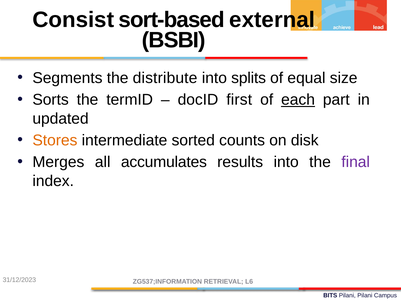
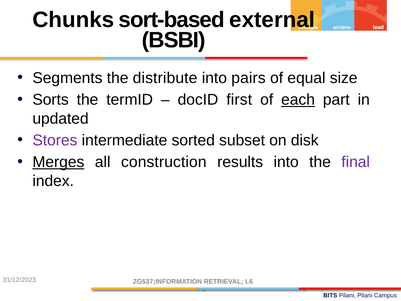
Consist: Consist -> Chunks (73, 20)
splits: splits -> pairs (248, 78)
Stores colour: orange -> purple (55, 140)
counts: counts -> subset (242, 140)
Merges underline: none -> present (58, 162)
accumulates: accumulates -> construction (164, 162)
